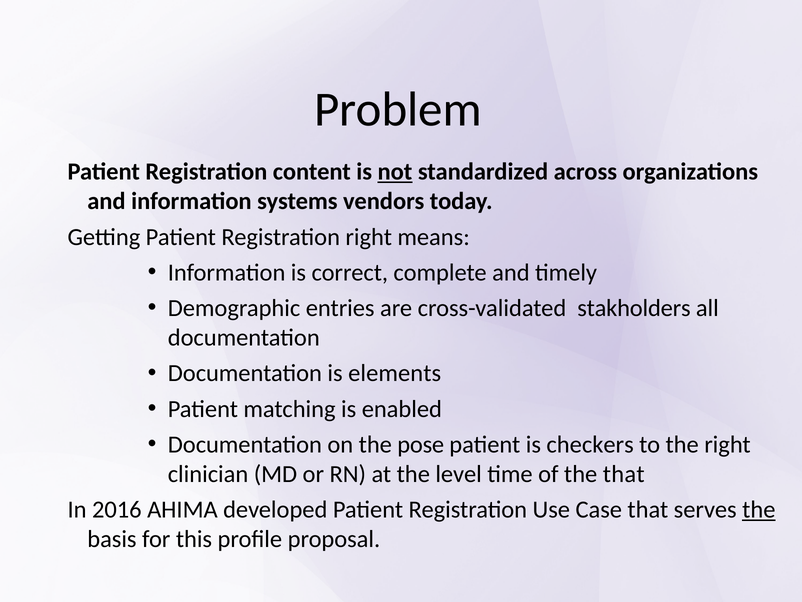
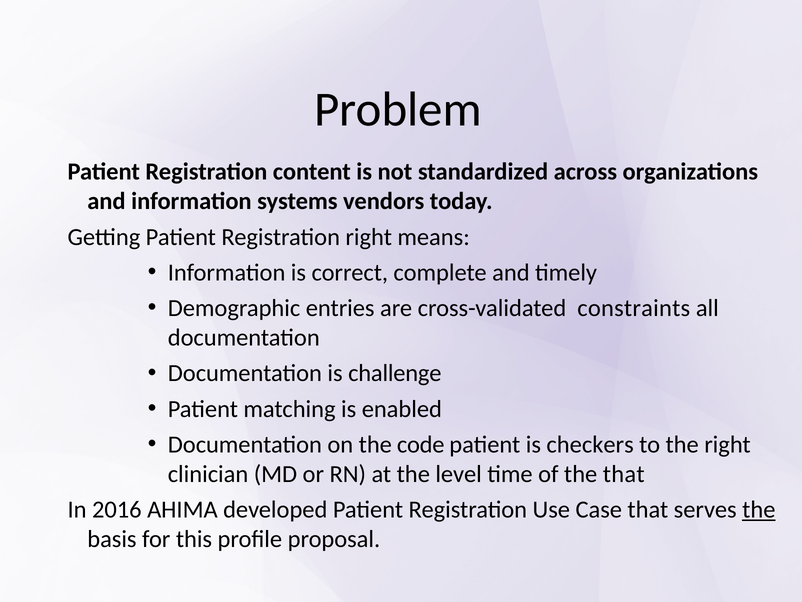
not underline: present -> none (395, 172)
stakholders: stakholders -> constraints (634, 308)
elements: elements -> challenge (395, 373)
pose: pose -> code (421, 444)
